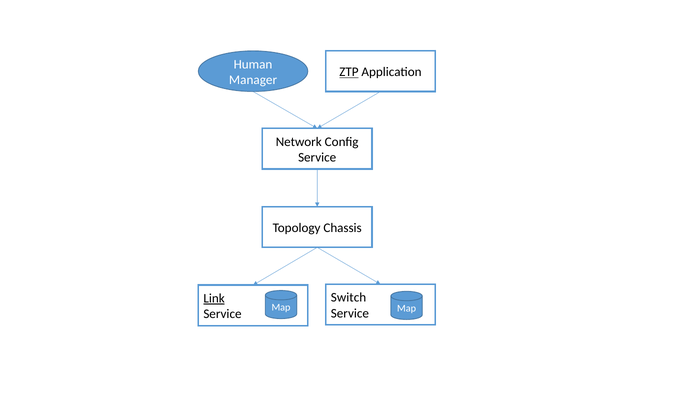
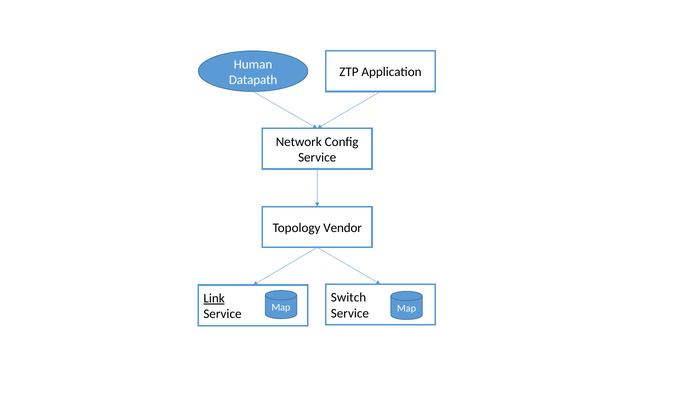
ZTP underline: present -> none (349, 72)
Manager: Manager -> Datapath (253, 80)
Chassis: Chassis -> Vendor (343, 228)
